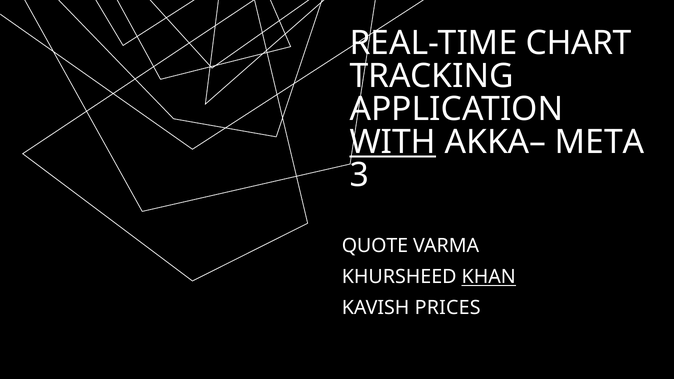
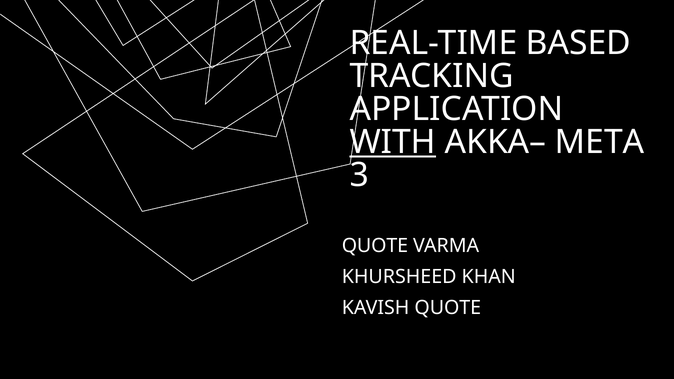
CHART: CHART -> BASED (578, 43)
KHAN underline: present -> none (489, 277)
KAVISH PRICES: PRICES -> QUOTE (448, 308)
